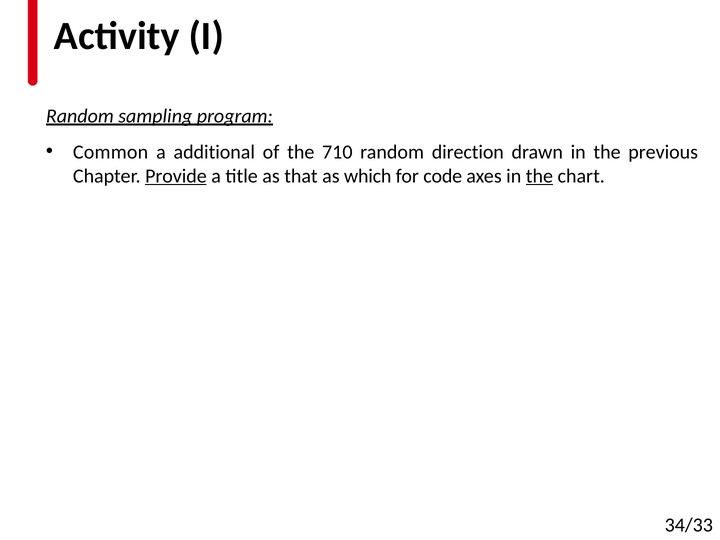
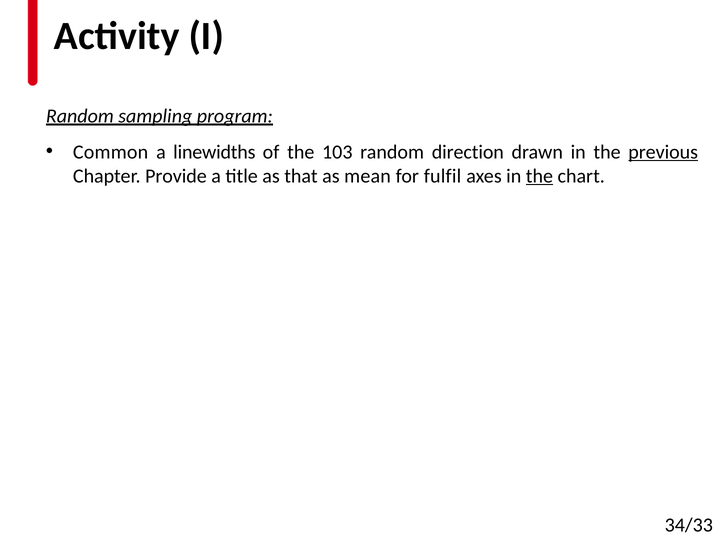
additional: additional -> linewidths (214, 152)
710: 710 -> 103 (337, 152)
previous underline: none -> present (663, 152)
Provide underline: present -> none (176, 176)
which: which -> mean (368, 176)
code: code -> fulfil (443, 176)
